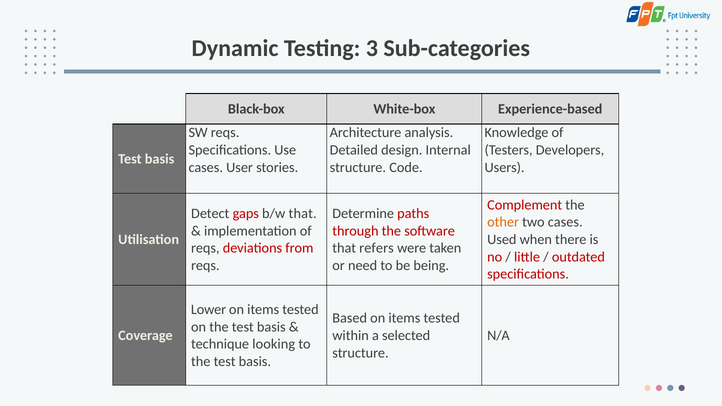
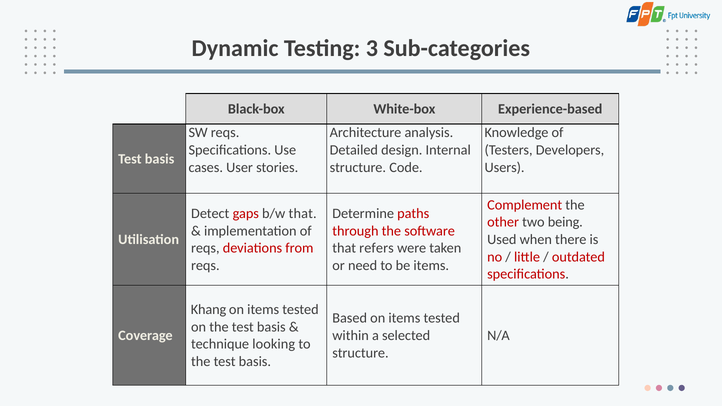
other colour: orange -> red (503, 222)
two cases: cases -> being (565, 222)
be being: being -> items (431, 266)
Lower: Lower -> Khang (209, 310)
